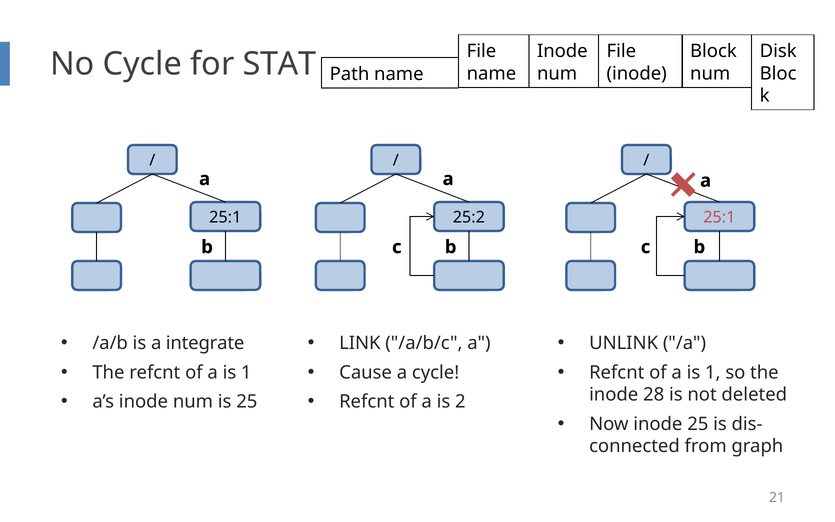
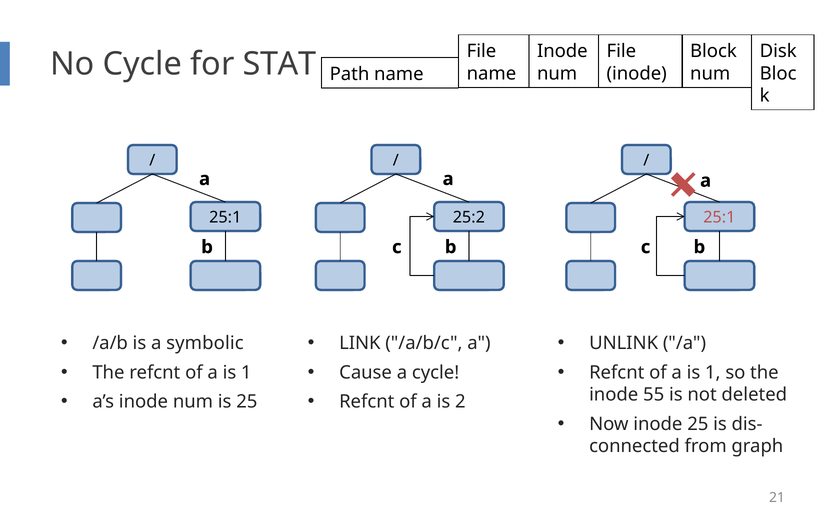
integrate: integrate -> symbolic (205, 343)
28: 28 -> 55 (654, 395)
